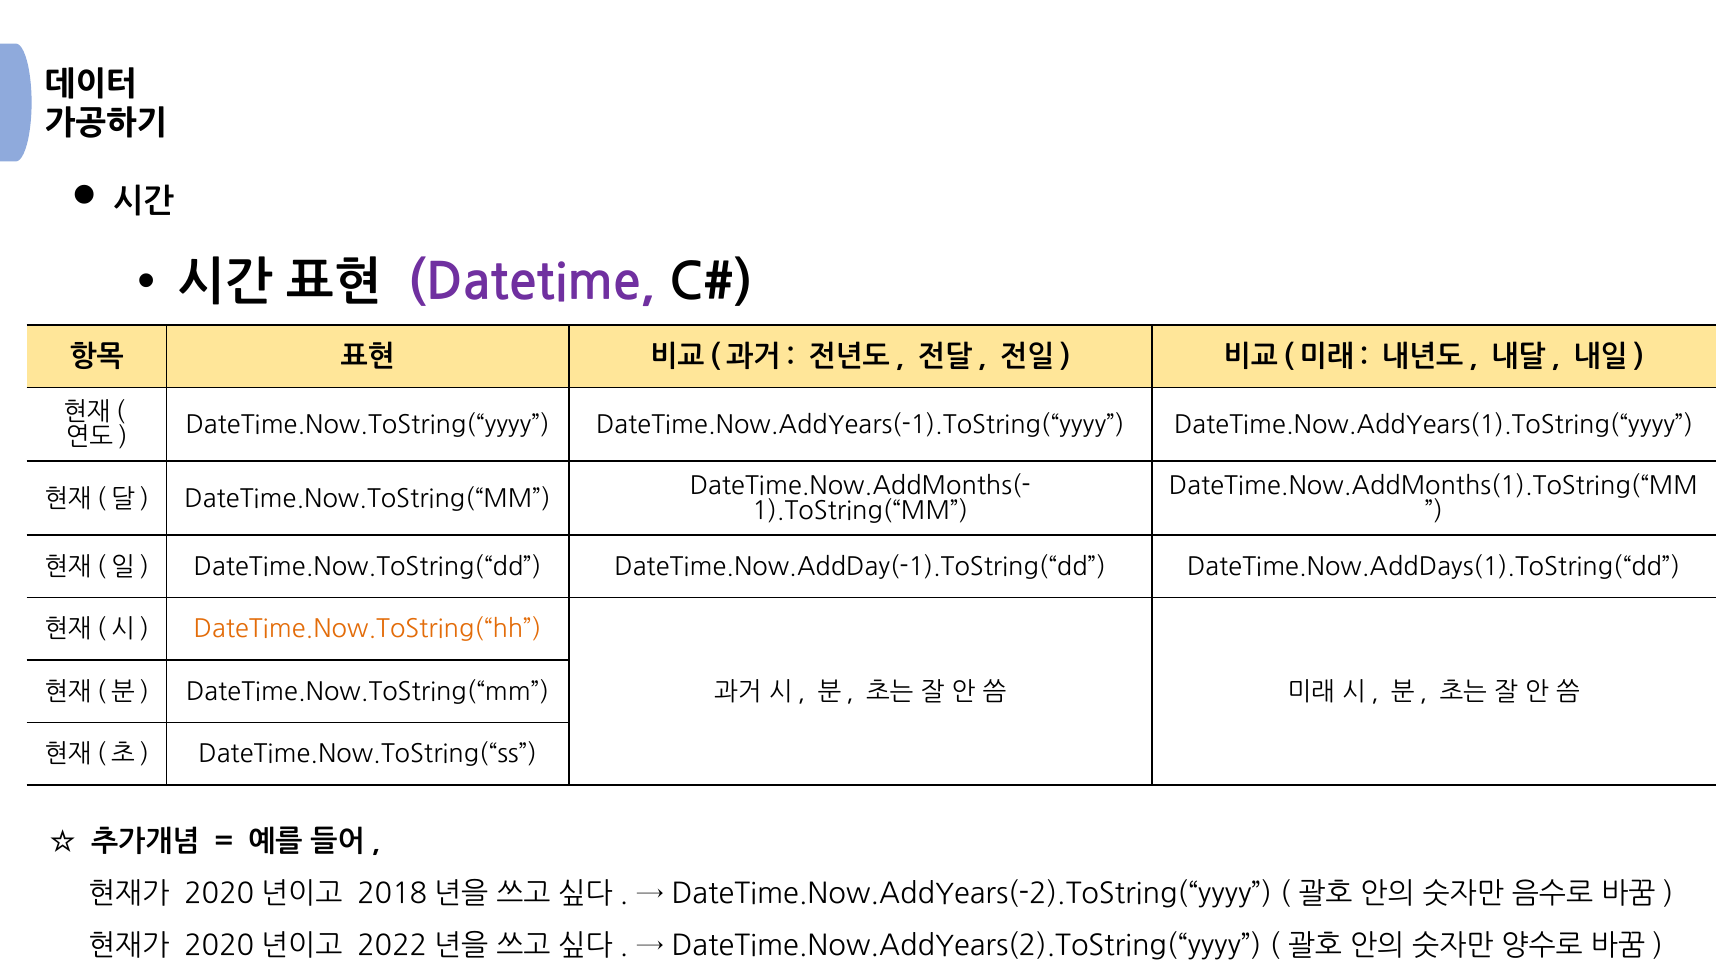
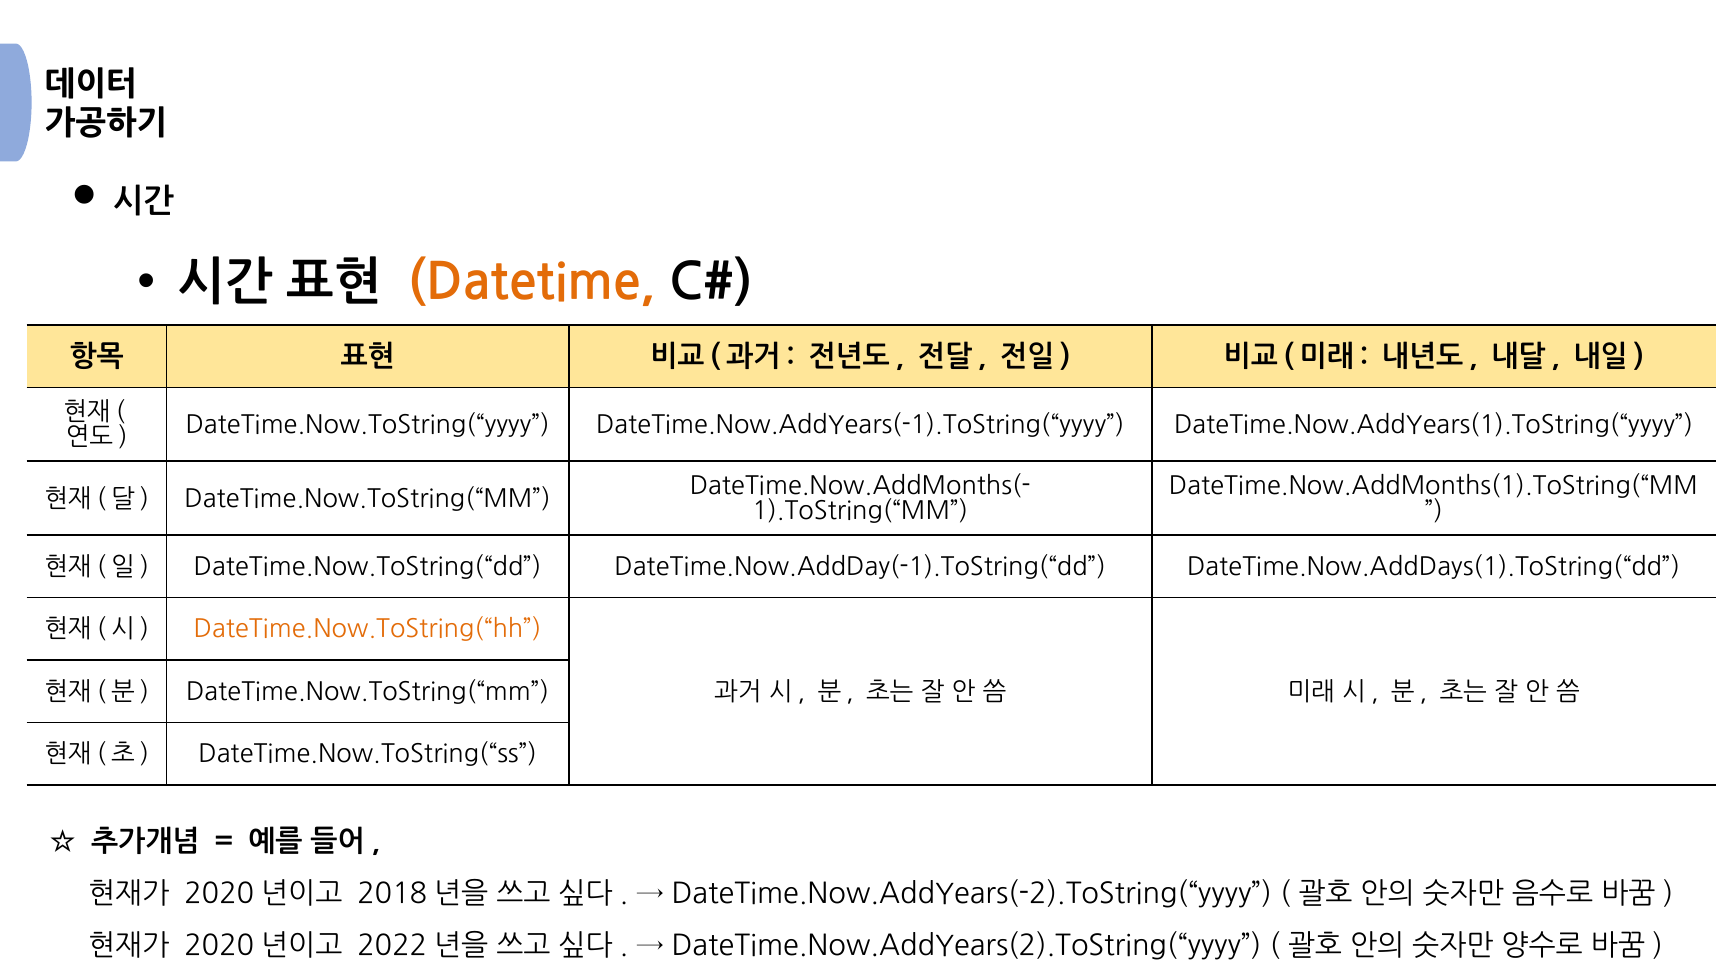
Datetime colour: purple -> orange (532, 283)
